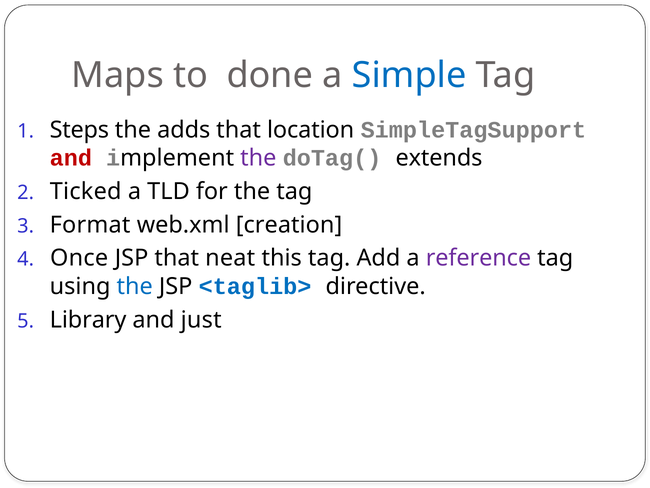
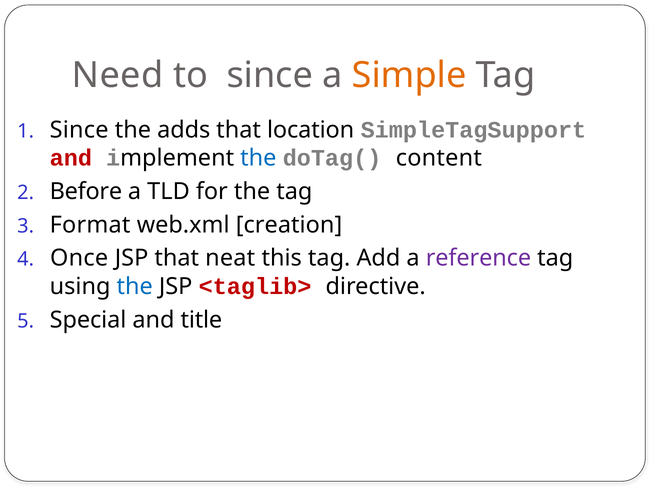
Maps: Maps -> Need (118, 75)
to done: done -> since (270, 75)
Simple colour: blue -> orange (409, 75)
Steps: Steps -> Since (79, 130)
the colour: purple -> blue (258, 158)
extends: extends -> content (439, 158)
Ticked: Ticked -> Before (86, 191)
<taglib> colour: blue -> red (255, 286)
Library: Library -> Special (88, 320)
just: just -> title (201, 320)
